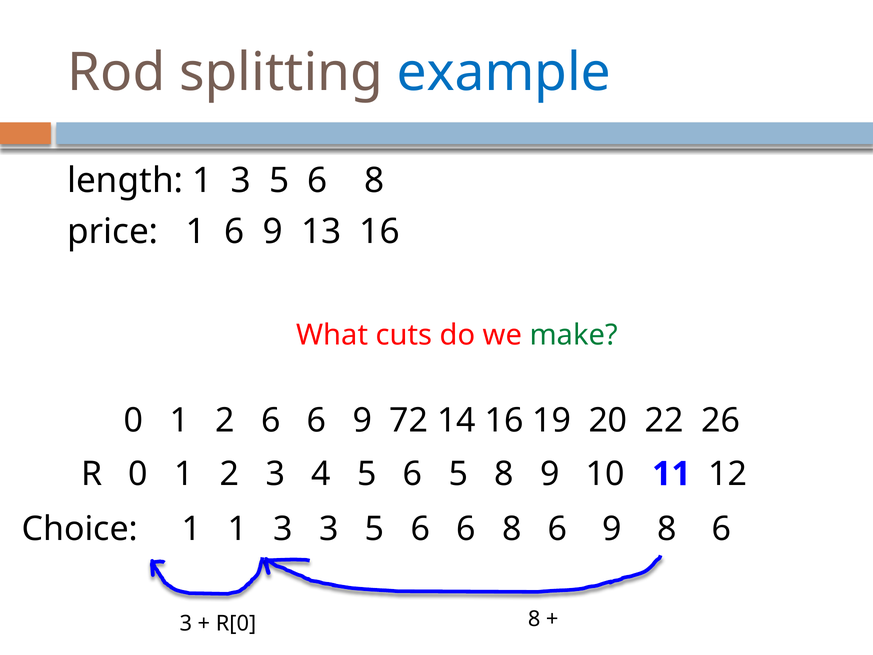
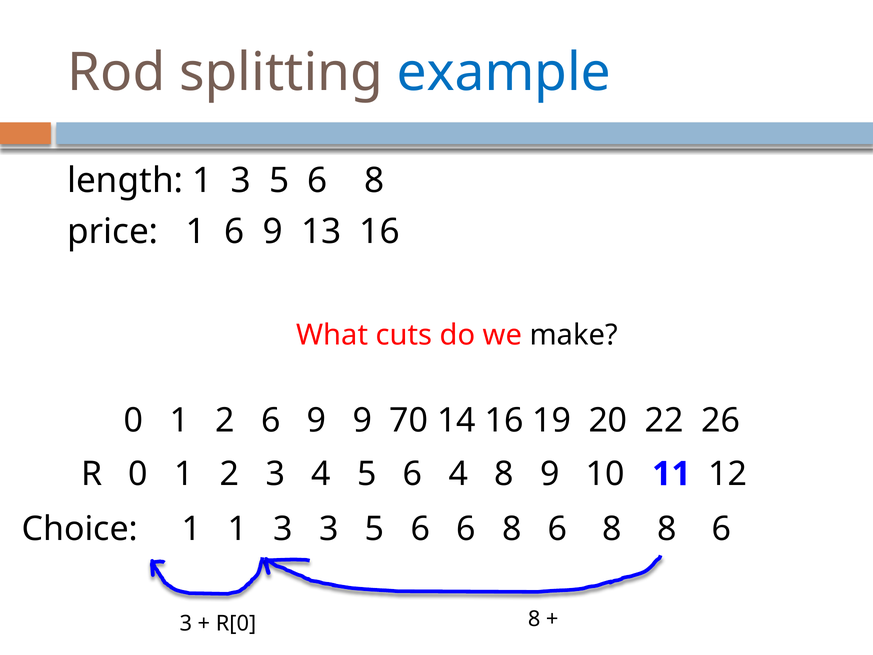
make colour: green -> black (574, 335)
2 6 6: 6 -> 9 (317, 421)
72: 72 -> 70 (409, 421)
6 5: 5 -> 4 (458, 474)
6 8 6 9: 9 -> 8 (612, 529)
